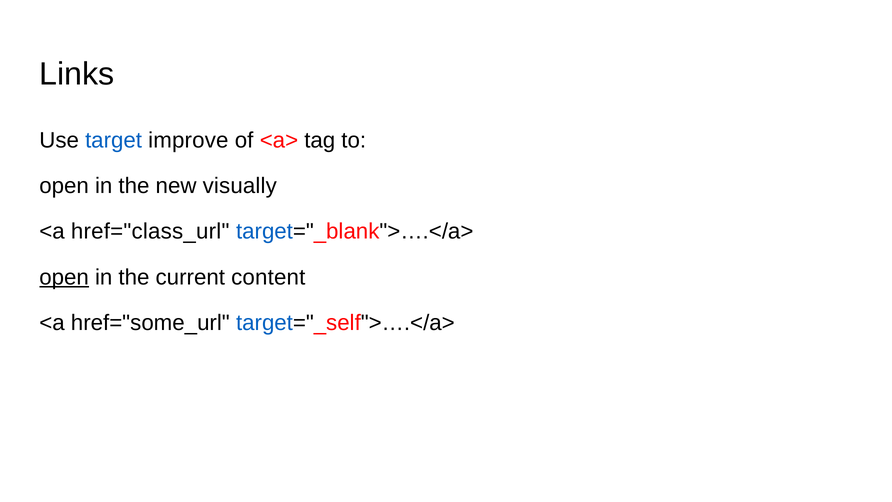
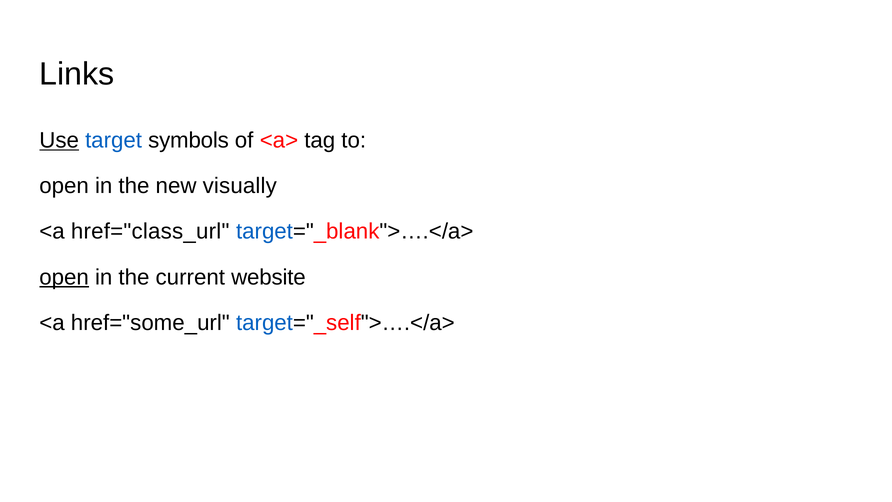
Use underline: none -> present (59, 140)
improve: improve -> symbols (189, 140)
content: content -> website (268, 277)
